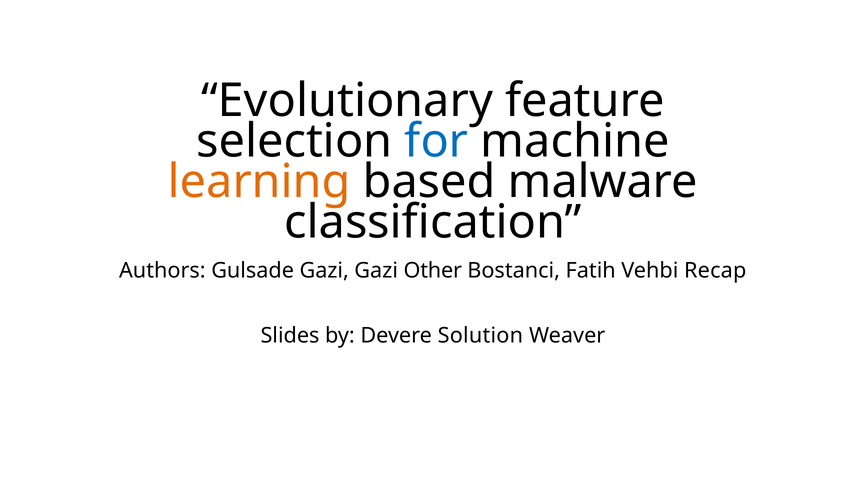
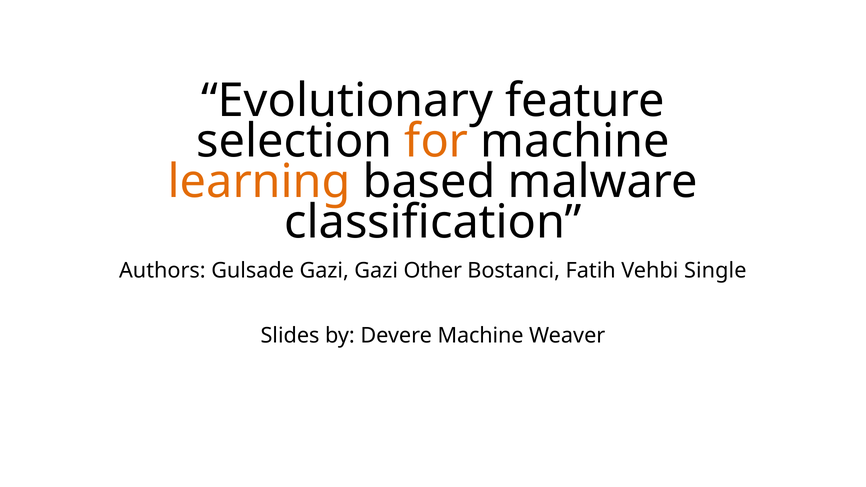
for colour: blue -> orange (436, 141)
Recap: Recap -> Single (715, 271)
Devere Solution: Solution -> Machine (481, 335)
